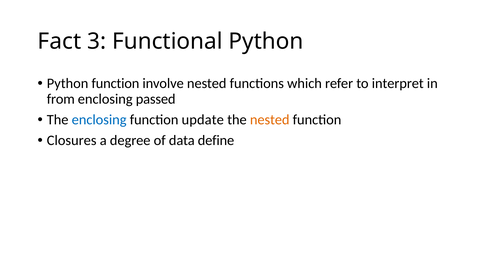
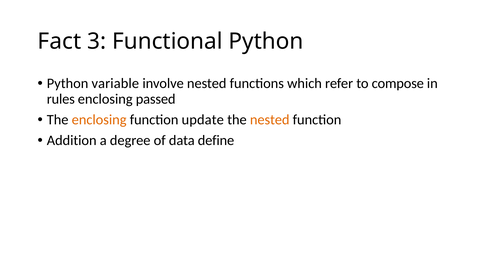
Python function: function -> variable (115, 83)
interpret: interpret -> compose (398, 83)
from: from -> rules (61, 99)
enclosing colour: blue -> orange (99, 120)
Closures: Closures -> Addition (72, 140)
